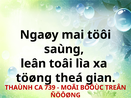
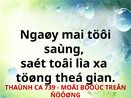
leân: leân -> saét (33, 64)
